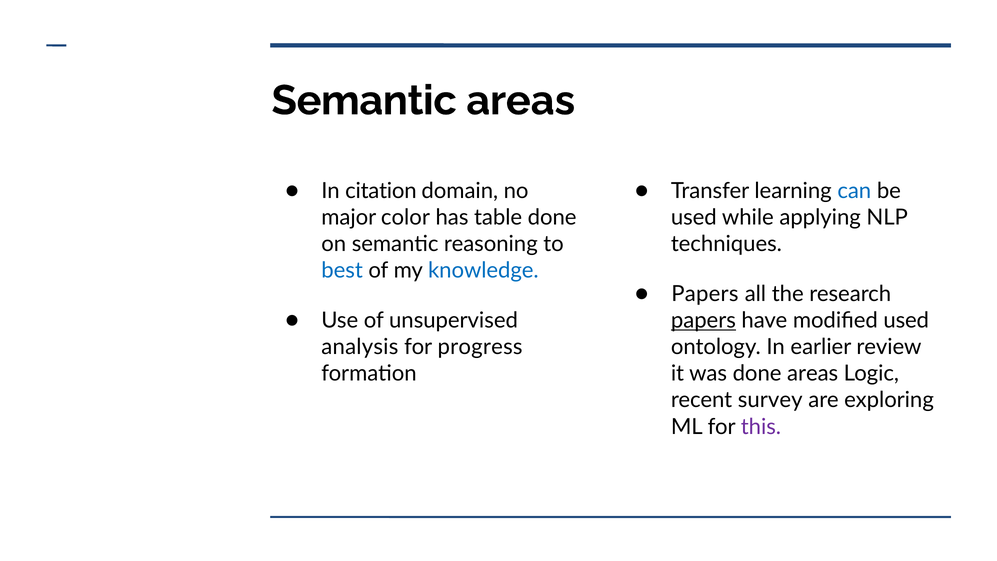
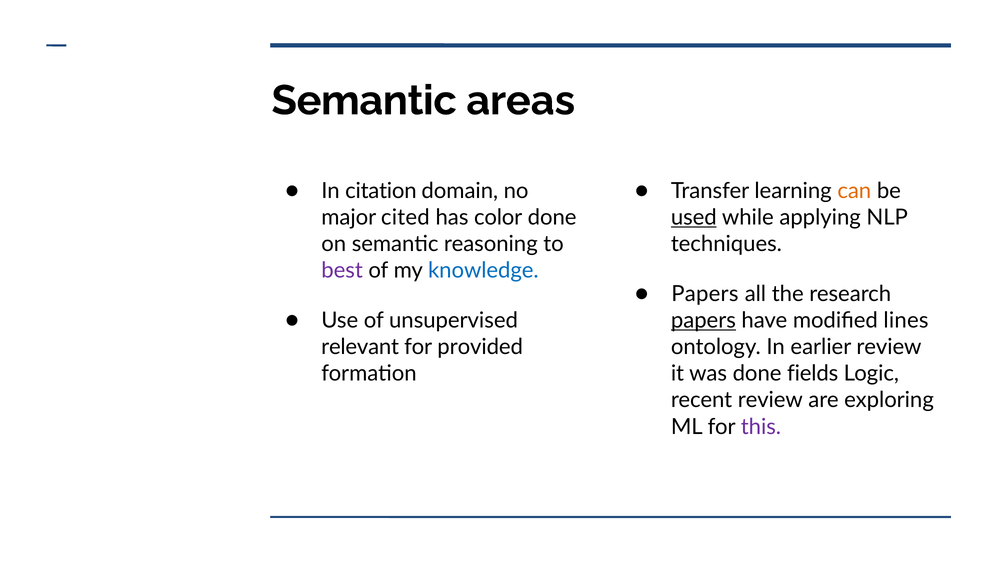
can colour: blue -> orange (854, 191)
color: color -> cited (405, 217)
table: table -> color (498, 217)
used underline: none -> present (694, 217)
best colour: blue -> purple (342, 270)
modified used: used -> lines (906, 320)
analysis: analysis -> relevant (360, 347)
progress: progress -> provided (480, 347)
done areas: areas -> fields (813, 373)
recent survey: survey -> review (770, 400)
